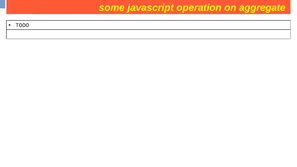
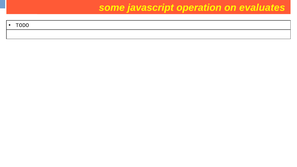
aggregate: aggregate -> evaluates (262, 8)
